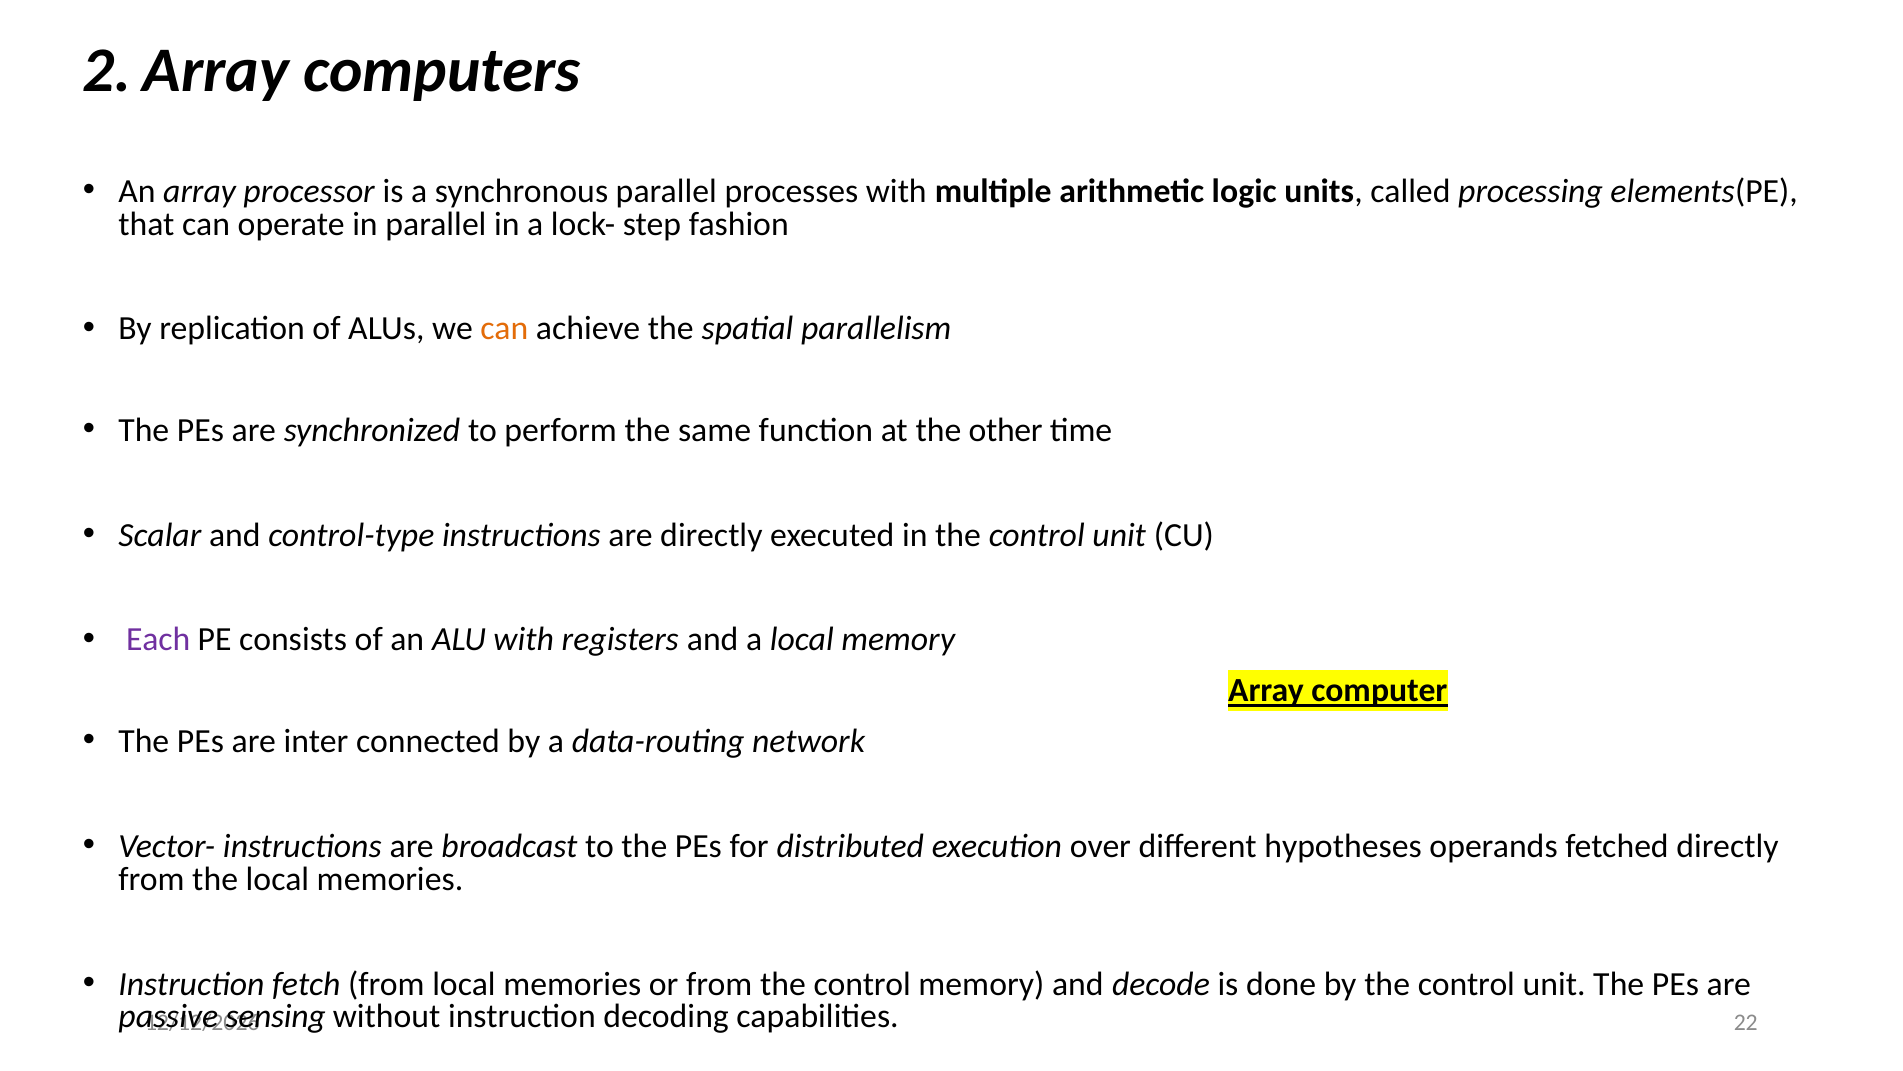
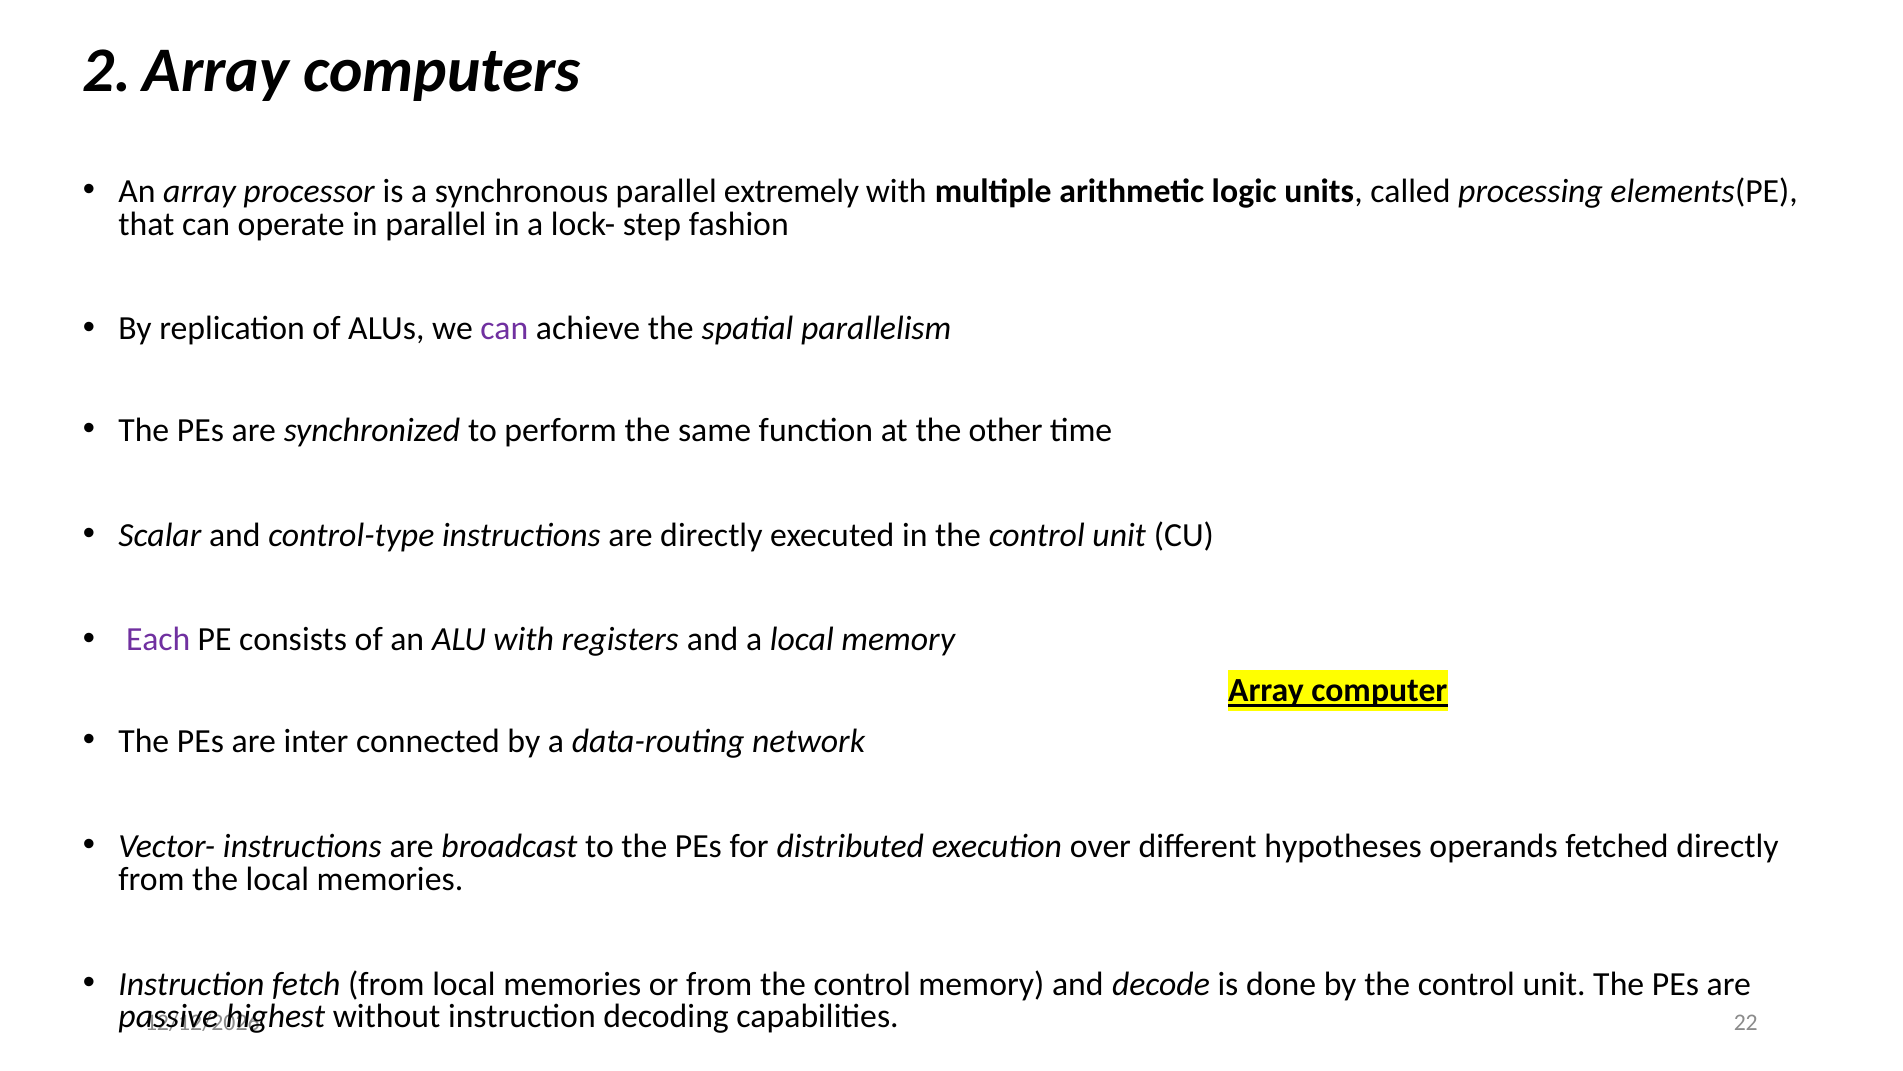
processes: processes -> extremely (792, 191)
can colour: orange -> purple (504, 329)
sensing: sensing -> highest (276, 1016)
